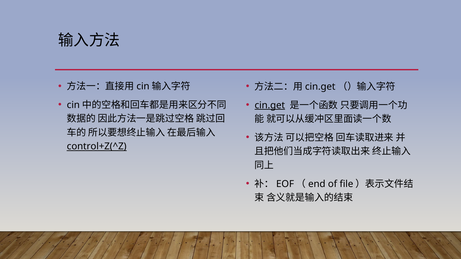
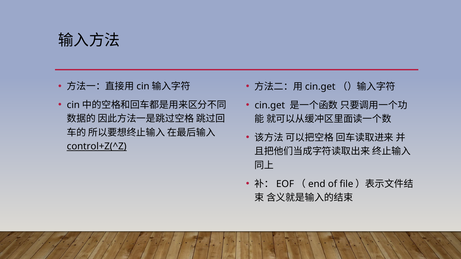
cin.get underline: present -> none (270, 105)
